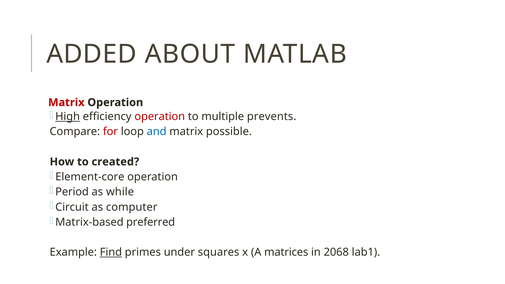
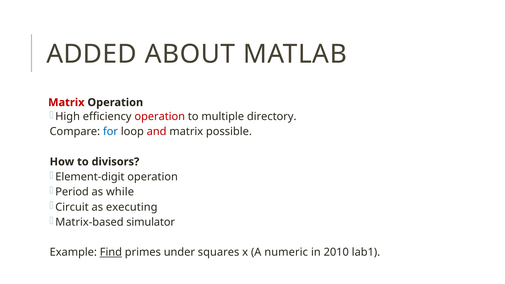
High underline: present -> none (68, 117)
prevents: prevents -> directory (272, 117)
for colour: red -> blue (110, 132)
and colour: blue -> red (157, 132)
created: created -> divisors (115, 162)
Element-core: Element-core -> Element-digit (90, 177)
computer: computer -> executing (132, 207)
preferred: preferred -> simulator (151, 222)
matrices: matrices -> numeric (286, 252)
2068: 2068 -> 2010 (336, 252)
